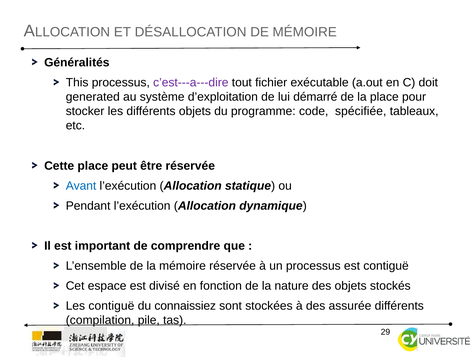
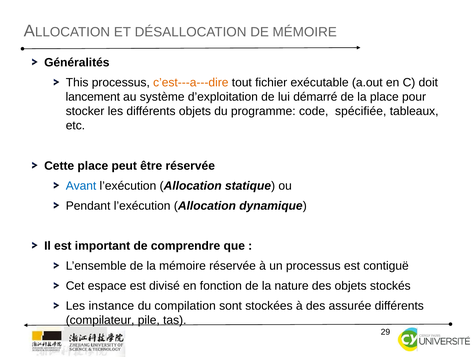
c’est--‐a--‐dire colour: purple -> orange (191, 82)
generated: generated -> lancement (93, 97)
Les contiguë: contiguë -> instance (111, 306)
connaissiez: connaissiez -> compilation (185, 306)
compilation: compilation -> compilateur (100, 320)
